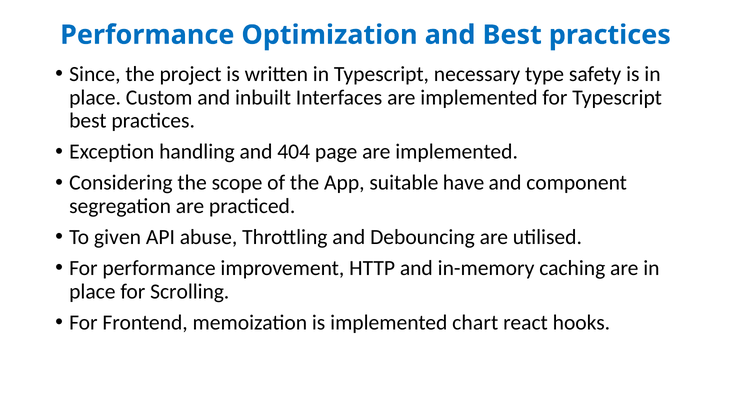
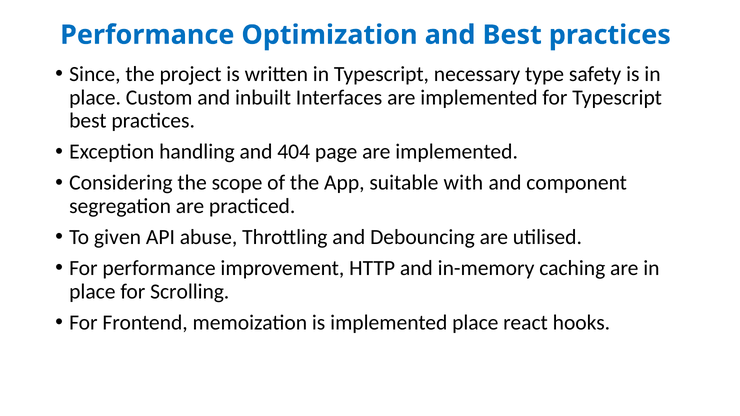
have: have -> with (463, 183)
implemented chart: chart -> place (475, 323)
